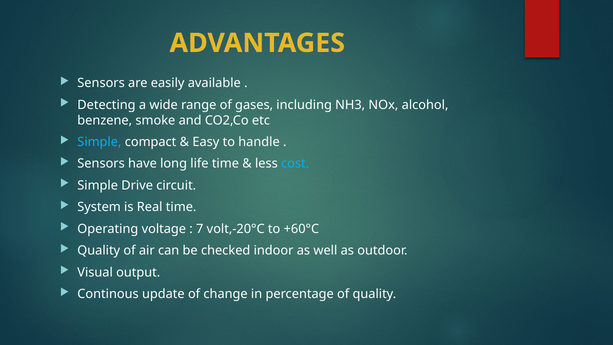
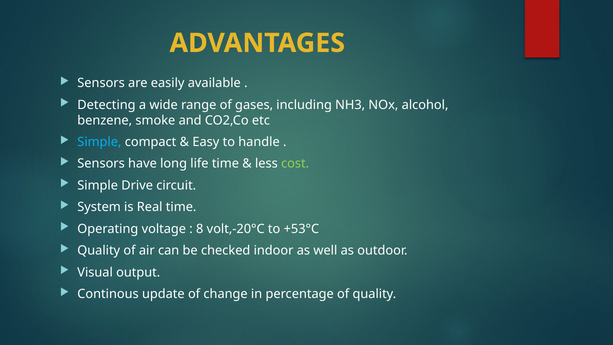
cost colour: light blue -> light green (295, 164)
7: 7 -> 8 (200, 229)
+60°C: +60°C -> +53°C (301, 229)
